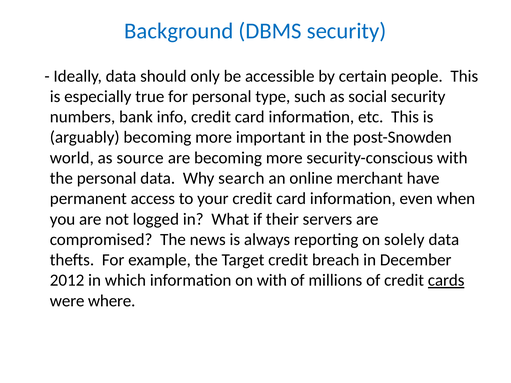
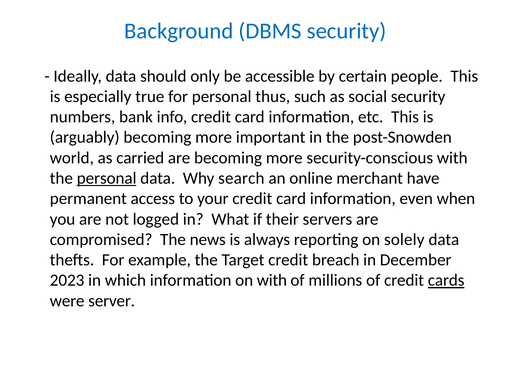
type: type -> thus (273, 97)
source: source -> carried (140, 158)
personal underline: none -> present (107, 178)
2012: 2012 -> 2023 (67, 281)
where: where -> server (112, 301)
